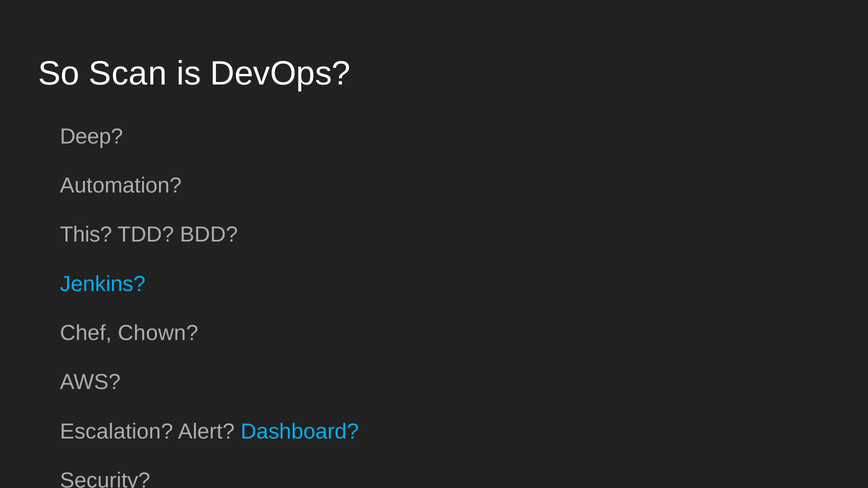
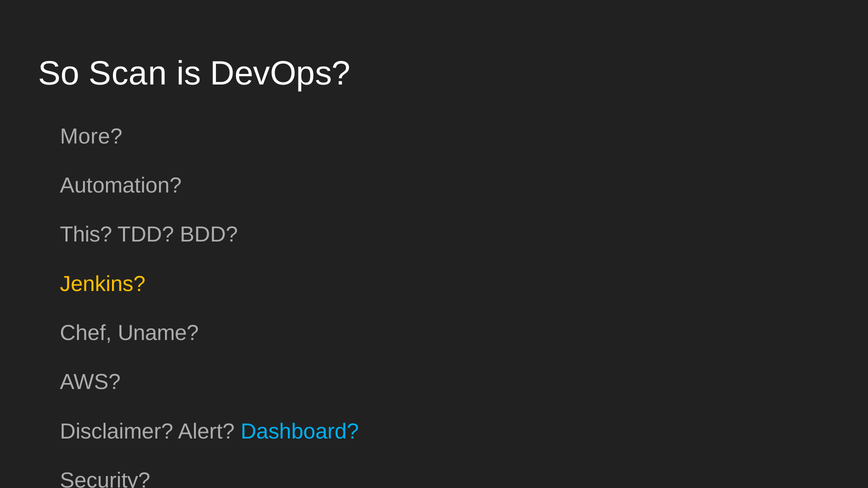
Deep: Deep -> More (91, 137)
Jenkins colour: light blue -> yellow (103, 284)
Chown: Chown -> Uname (158, 333)
Escalation: Escalation -> Disclaimer (117, 432)
